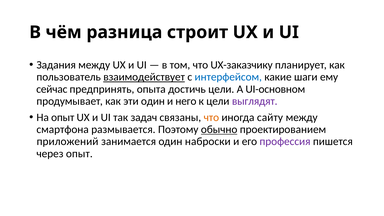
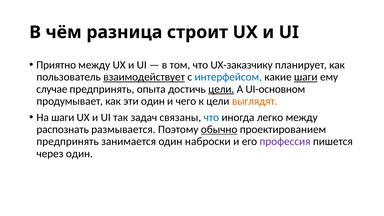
Задания: Задания -> Приятно (56, 65)
шаги underline: none -> present (306, 77)
сейчас: сейчас -> случае (52, 89)
цели underline: none -> present (221, 89)
него: него -> чего (186, 101)
выглядят colour: purple -> orange (255, 101)
На опыт: опыт -> шаги (63, 117)
что colour: orange -> blue (211, 117)
сайту: сайту -> легко (270, 117)
смартфона: смартфона -> распознать (63, 129)
приложений: приложений -> предпринять (68, 142)
через опыт: опыт -> один (79, 154)
